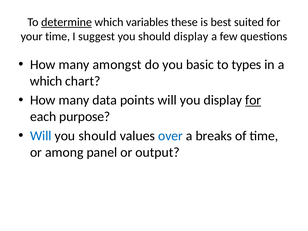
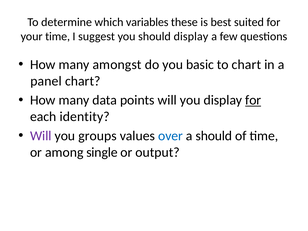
determine underline: present -> none (67, 22)
to types: types -> chart (246, 65)
which: which -> panel (46, 81)
purpose: purpose -> identity (85, 117)
Will colour: blue -> purple (41, 136)
should: should -> groups (98, 136)
a breaks: breaks -> should (214, 136)
panel: panel -> single (102, 152)
